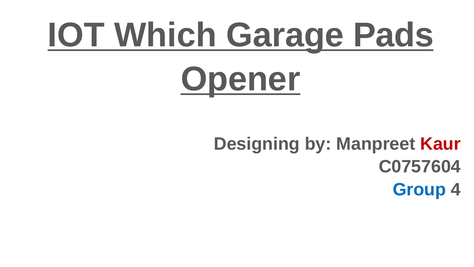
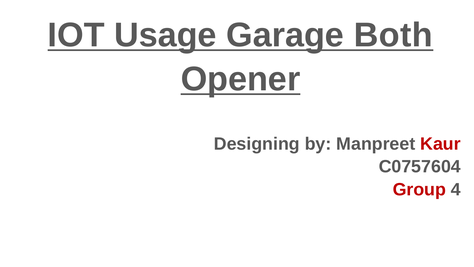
Which: Which -> Usage (165, 35)
Pads: Pads -> Both (393, 35)
Group colour: blue -> red (419, 189)
